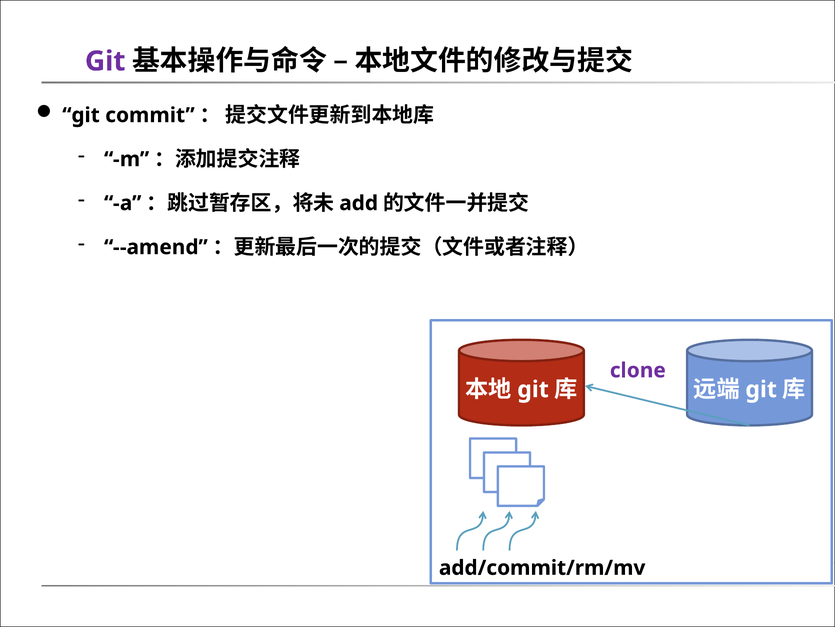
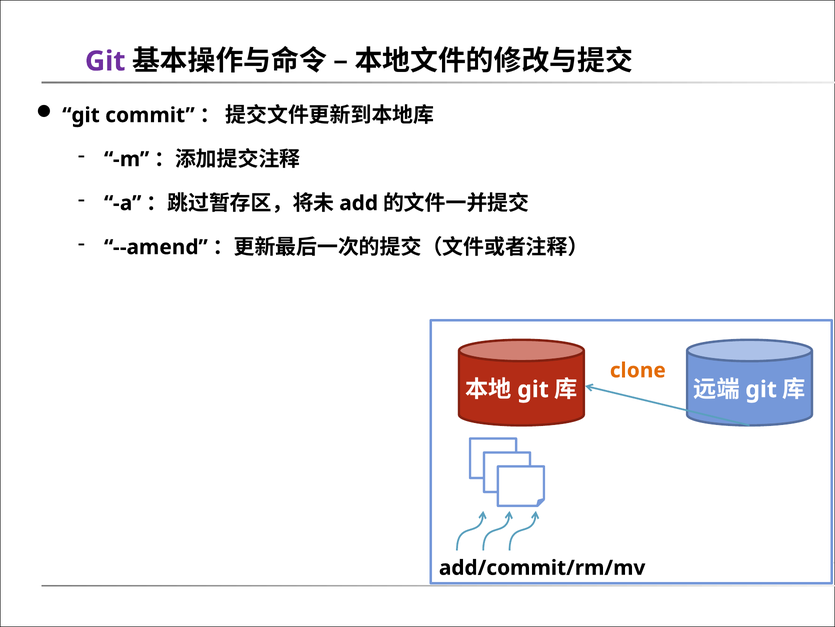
clone colour: purple -> orange (638, 370)
